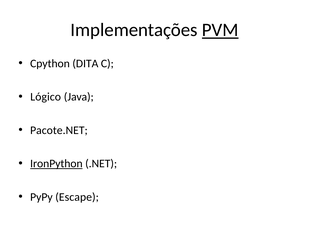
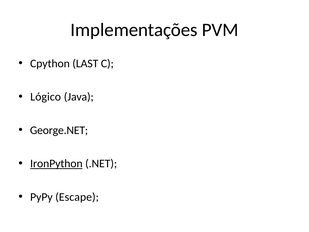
PVM underline: present -> none (220, 30)
DITA: DITA -> LAST (85, 63)
Pacote.NET: Pacote.NET -> George.NET (59, 130)
